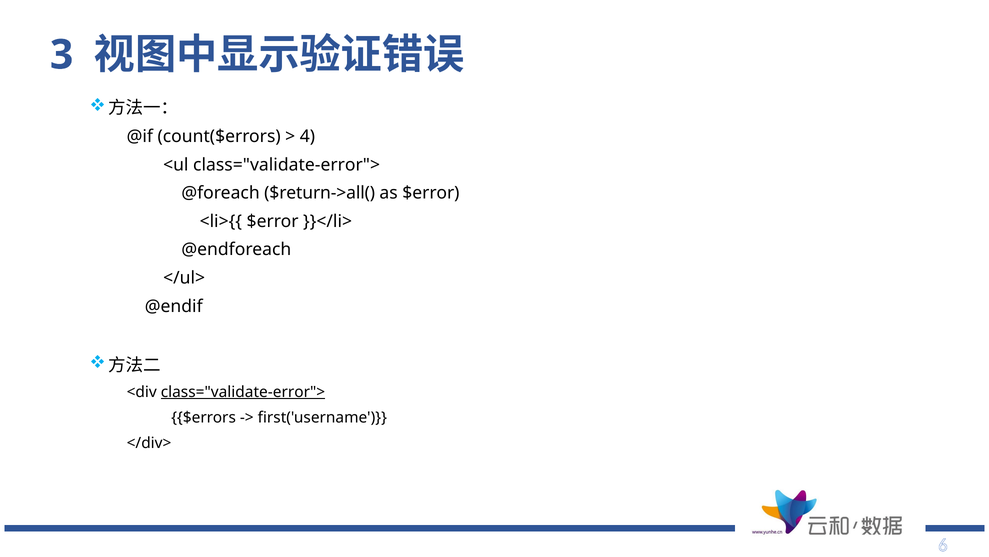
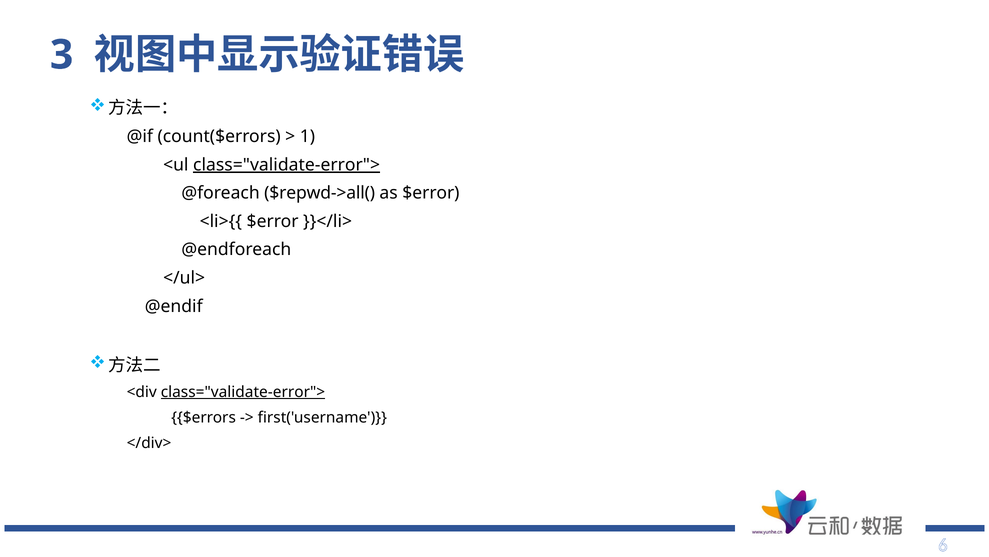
4: 4 -> 1 (307, 136)
class="validate-error"> underline: none -> present (287, 165)
$return->all(: $return->all( -> $repwd->all( (320, 193)
